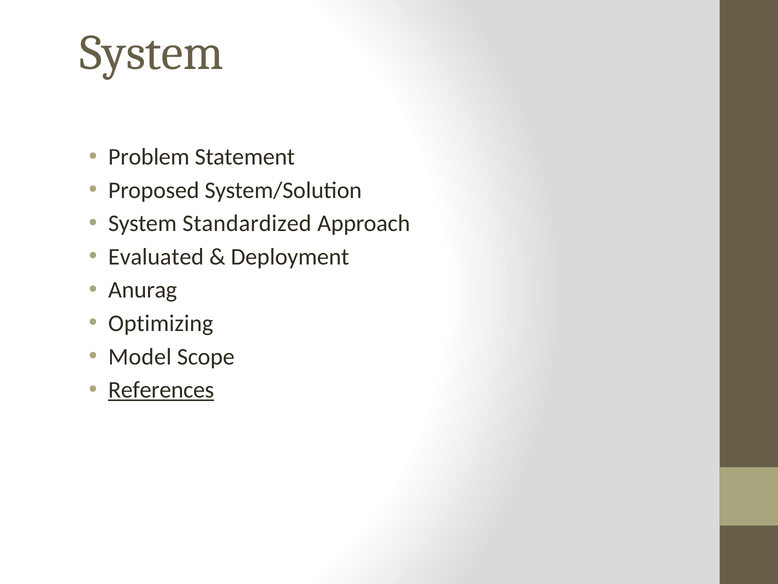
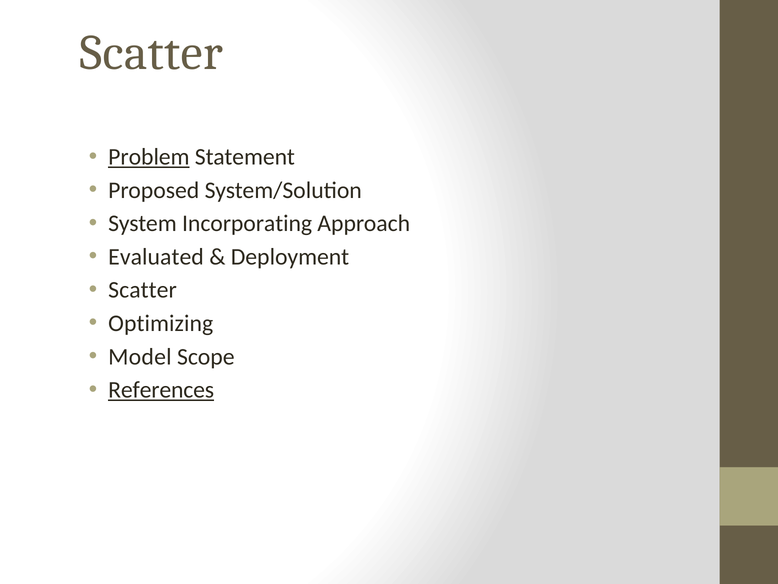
System: System -> Scatter (151, 53)
Problem underline: none -> present (149, 157)
Standardized: Standardized -> Incorporating (247, 223)
Anurag: Anurag -> Scatter (143, 290)
